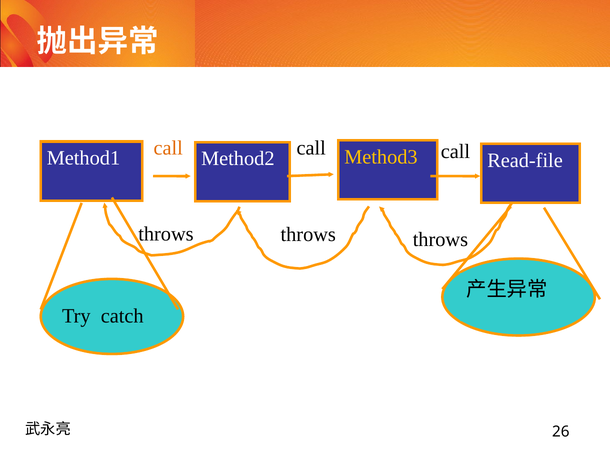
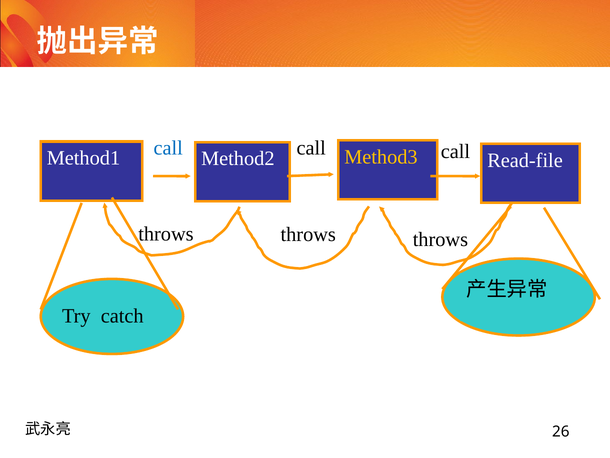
call colour: orange -> blue (168, 148)
